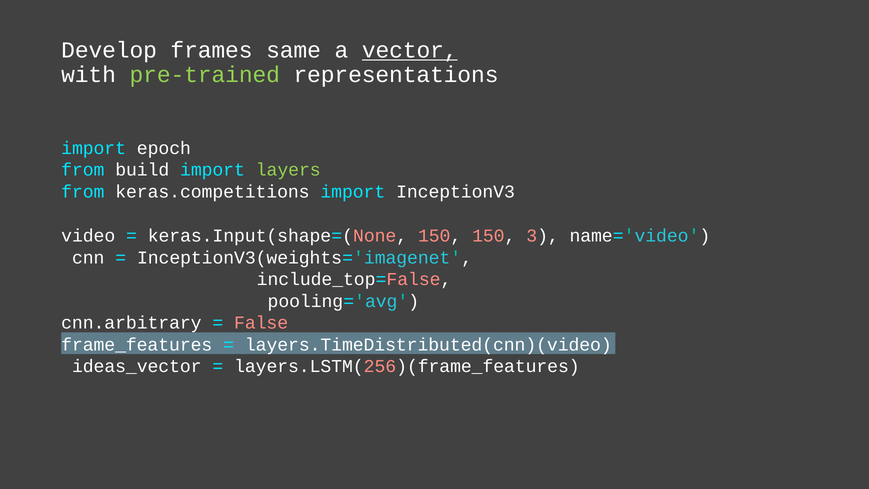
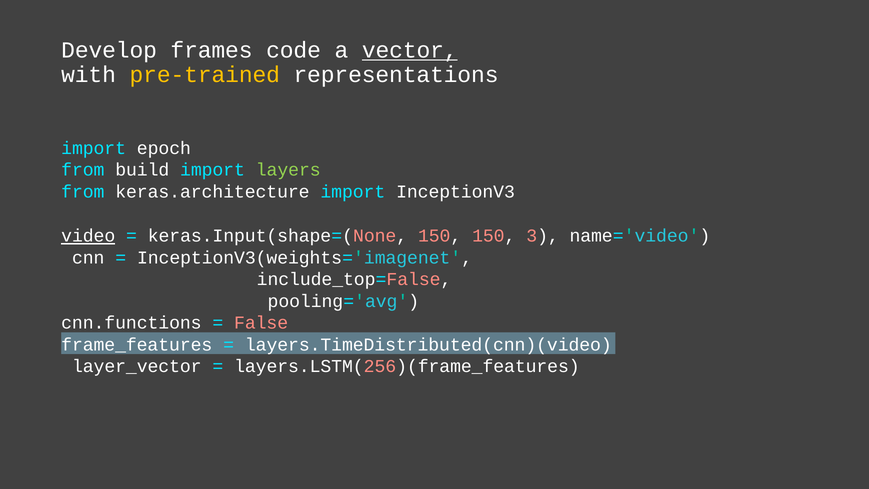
same: same -> code (294, 50)
pre-trained colour: light green -> yellow (205, 75)
keras.competitions: keras.competitions -> keras.architecture (212, 192)
video underline: none -> present (88, 236)
cnn.arbitrary: cnn.arbitrary -> cnn.functions (131, 323)
ideas_vector: ideas_vector -> layer_vector (137, 366)
